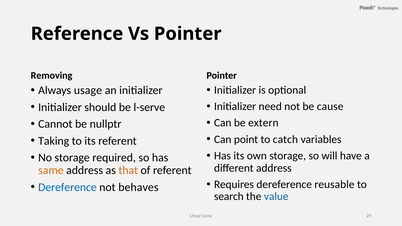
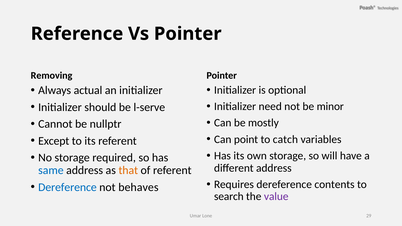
usage: usage -> actual (88, 90)
cause: cause -> minor (330, 107)
extern: extern -> mostly (263, 123)
Taking: Taking -> Except (54, 141)
same colour: orange -> blue (51, 170)
reusable: reusable -> contents (335, 184)
value colour: blue -> purple (276, 197)
